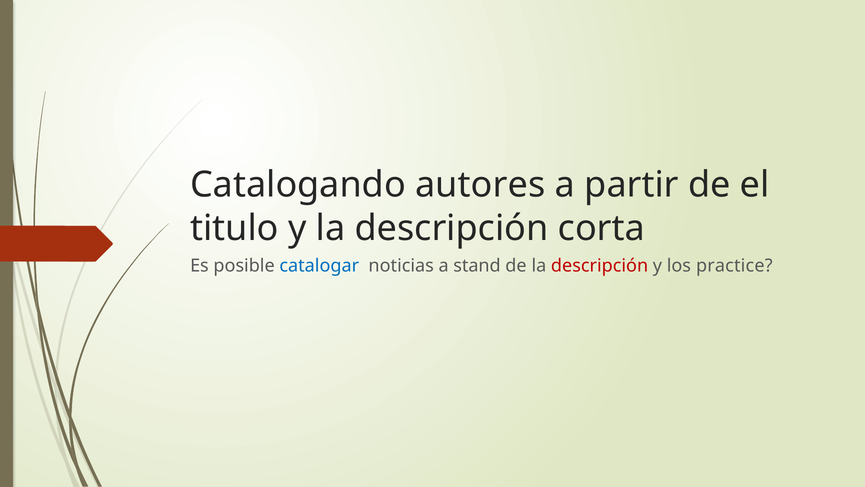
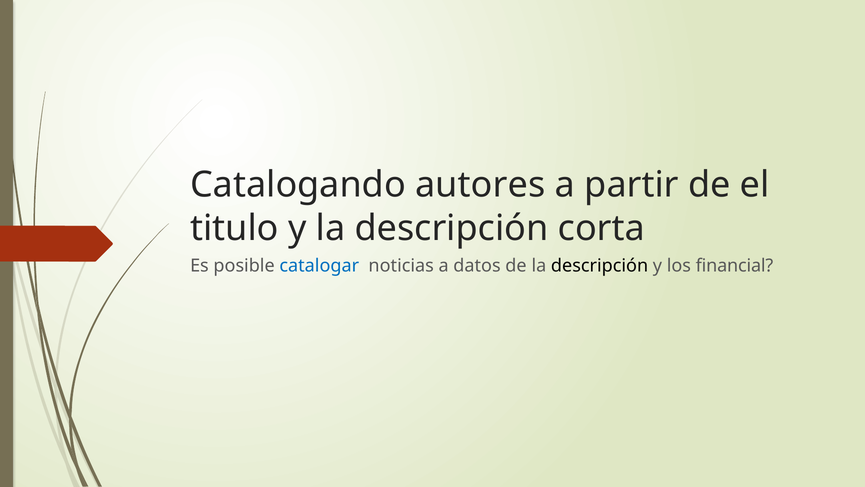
stand: stand -> datos (477, 266)
descripción colour: red -> black (600, 266)
practice: practice -> financial (734, 266)
